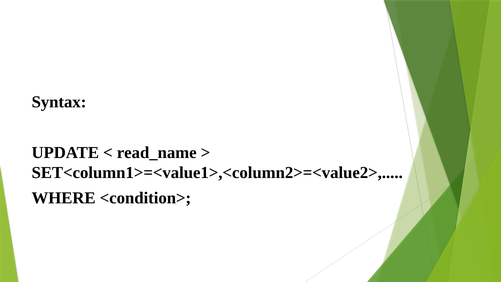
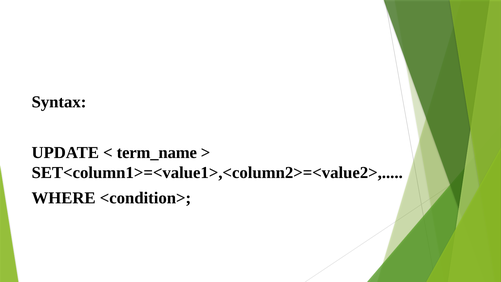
read_name: read_name -> term_name (157, 152)
